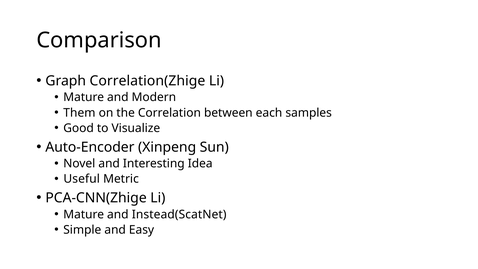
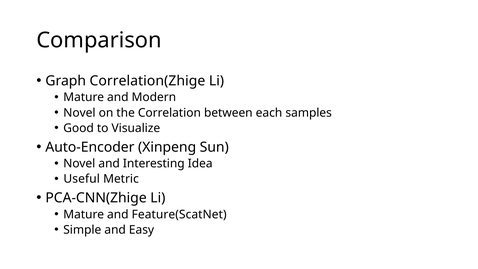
Them: Them -> Novel (79, 113)
Instead(ScatNet: Instead(ScatNet -> Feature(ScatNet (179, 214)
